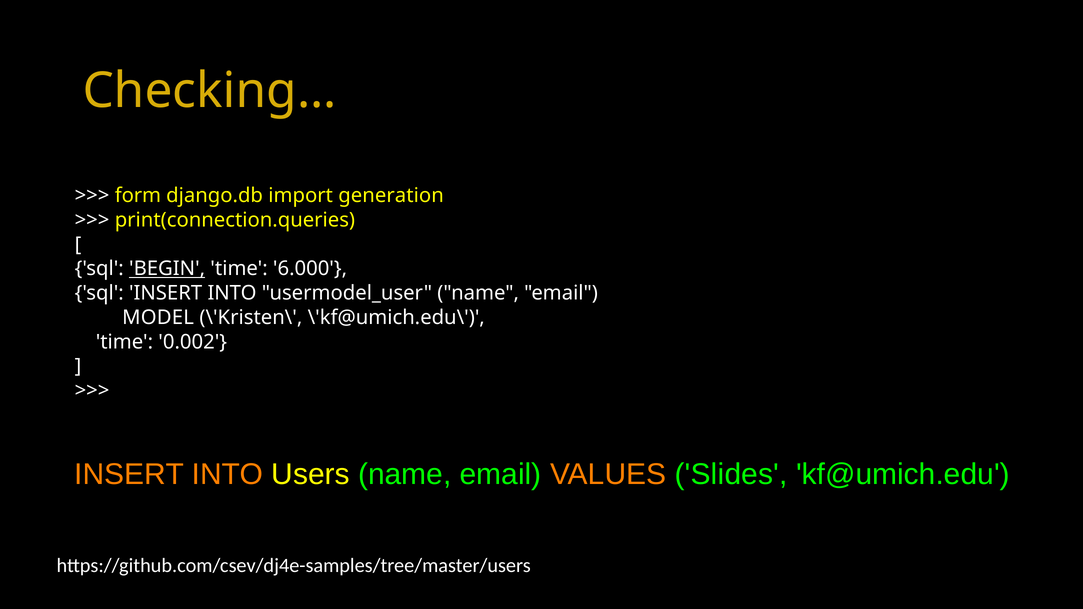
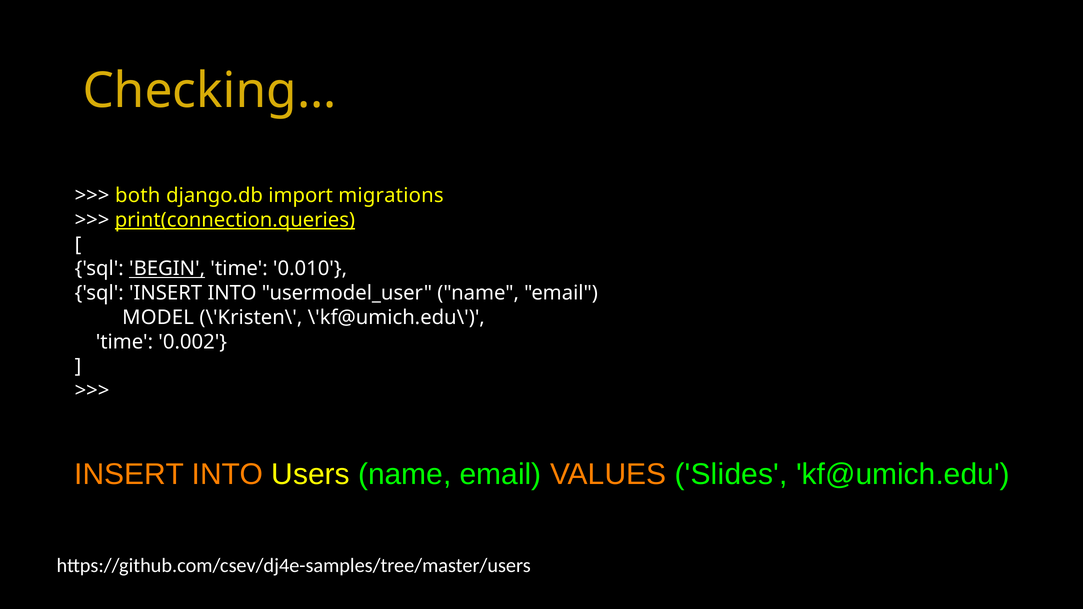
form: form -> both (138, 196)
generation: generation -> migrations (391, 196)
print(connection.queries underline: none -> present (235, 220)
6.000: 6.000 -> 0.010 (310, 269)
